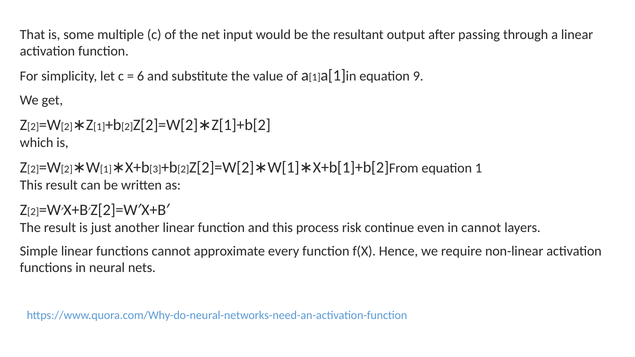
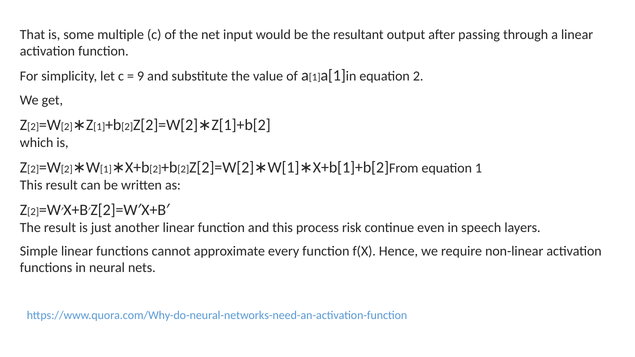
6: 6 -> 9 (141, 76)
equation 9: 9 -> 2 (418, 76)
3: 3 -> 2 (155, 169)
in cannot: cannot -> speech (481, 228)
